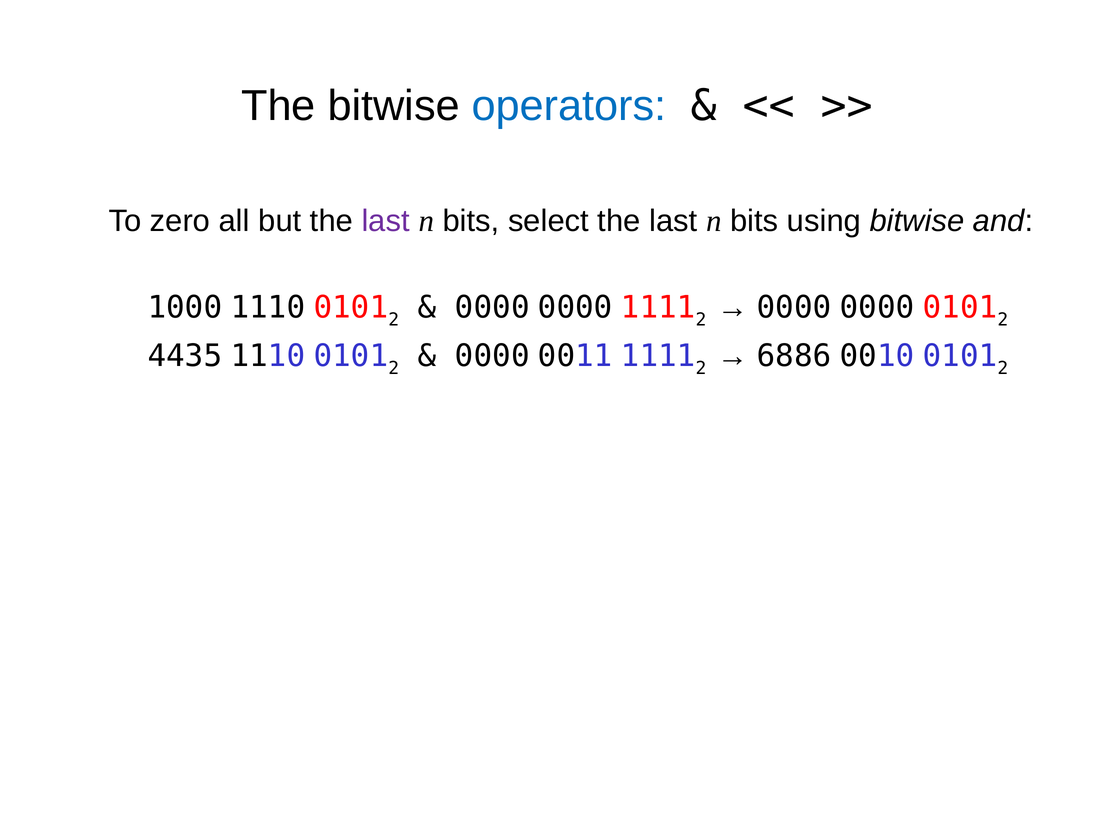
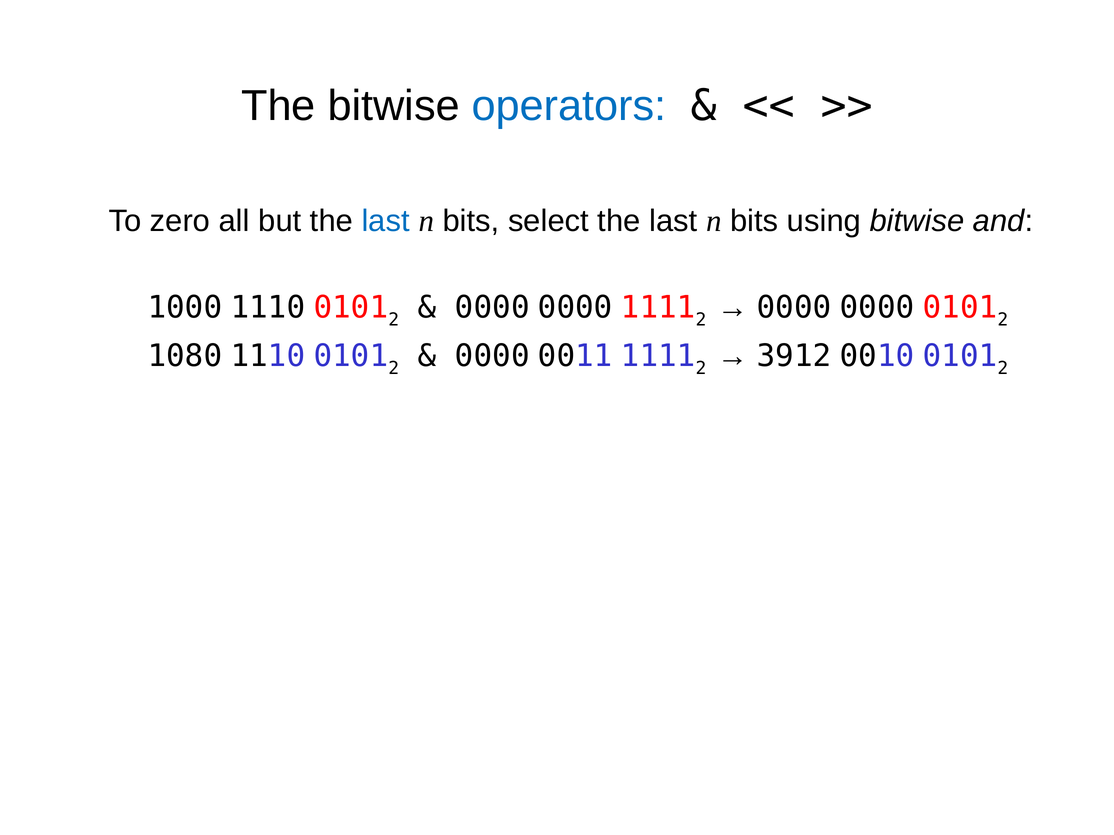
last colour: purple -> blue (386, 221)
4435: 4435 -> 1080 (185, 356)
6886: 6886 -> 3912 (794, 356)
